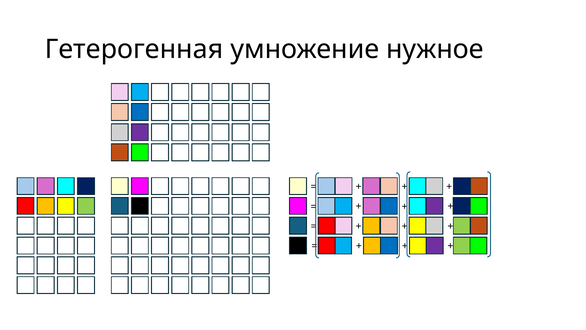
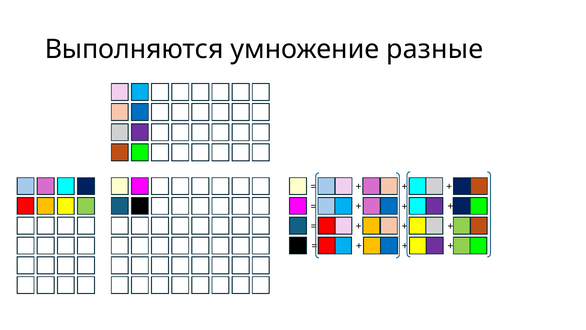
Гетерогенная: Гетерогенная -> Выполняются (134, 49)
нужное: нужное -> разные (435, 49)
